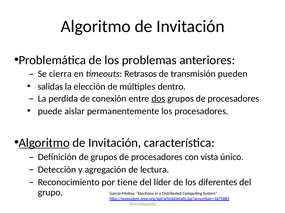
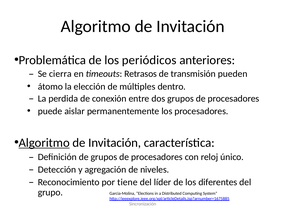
problemas: problemas -> periódicos (149, 60)
salidas: salidas -> átomo (50, 87)
dos underline: present -> none (158, 99)
vista: vista -> reloj (210, 158)
lectura: lectura -> niveles (155, 170)
